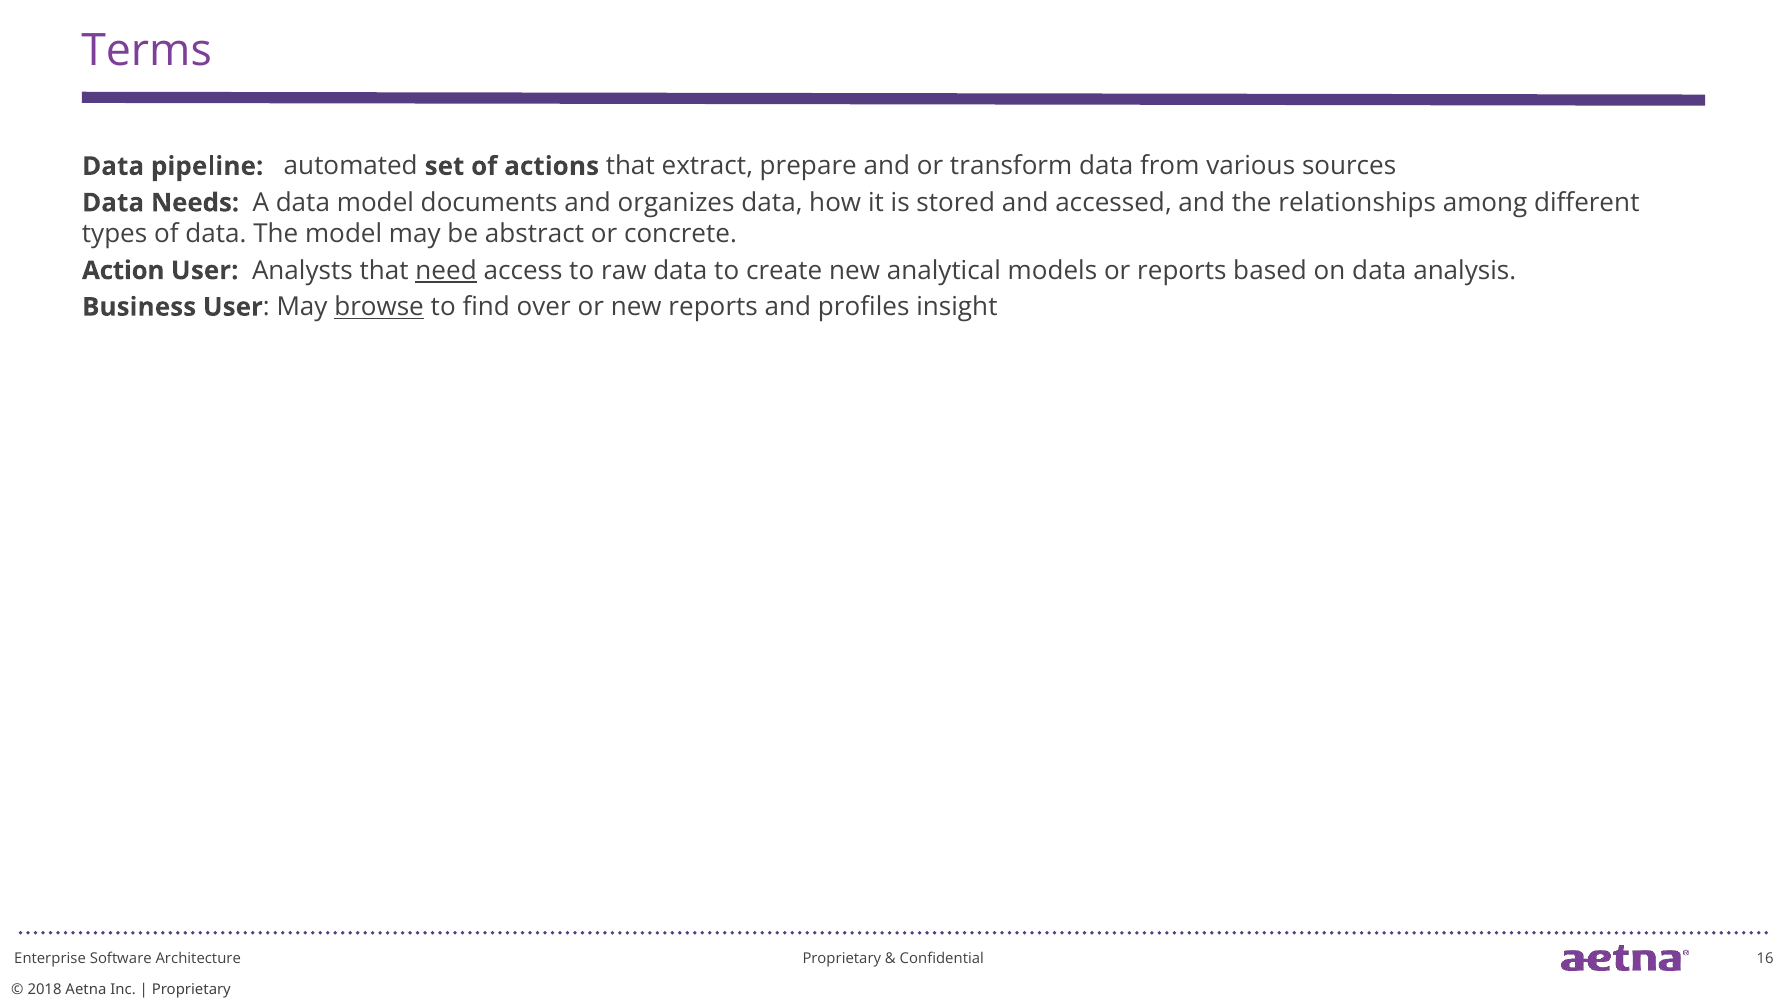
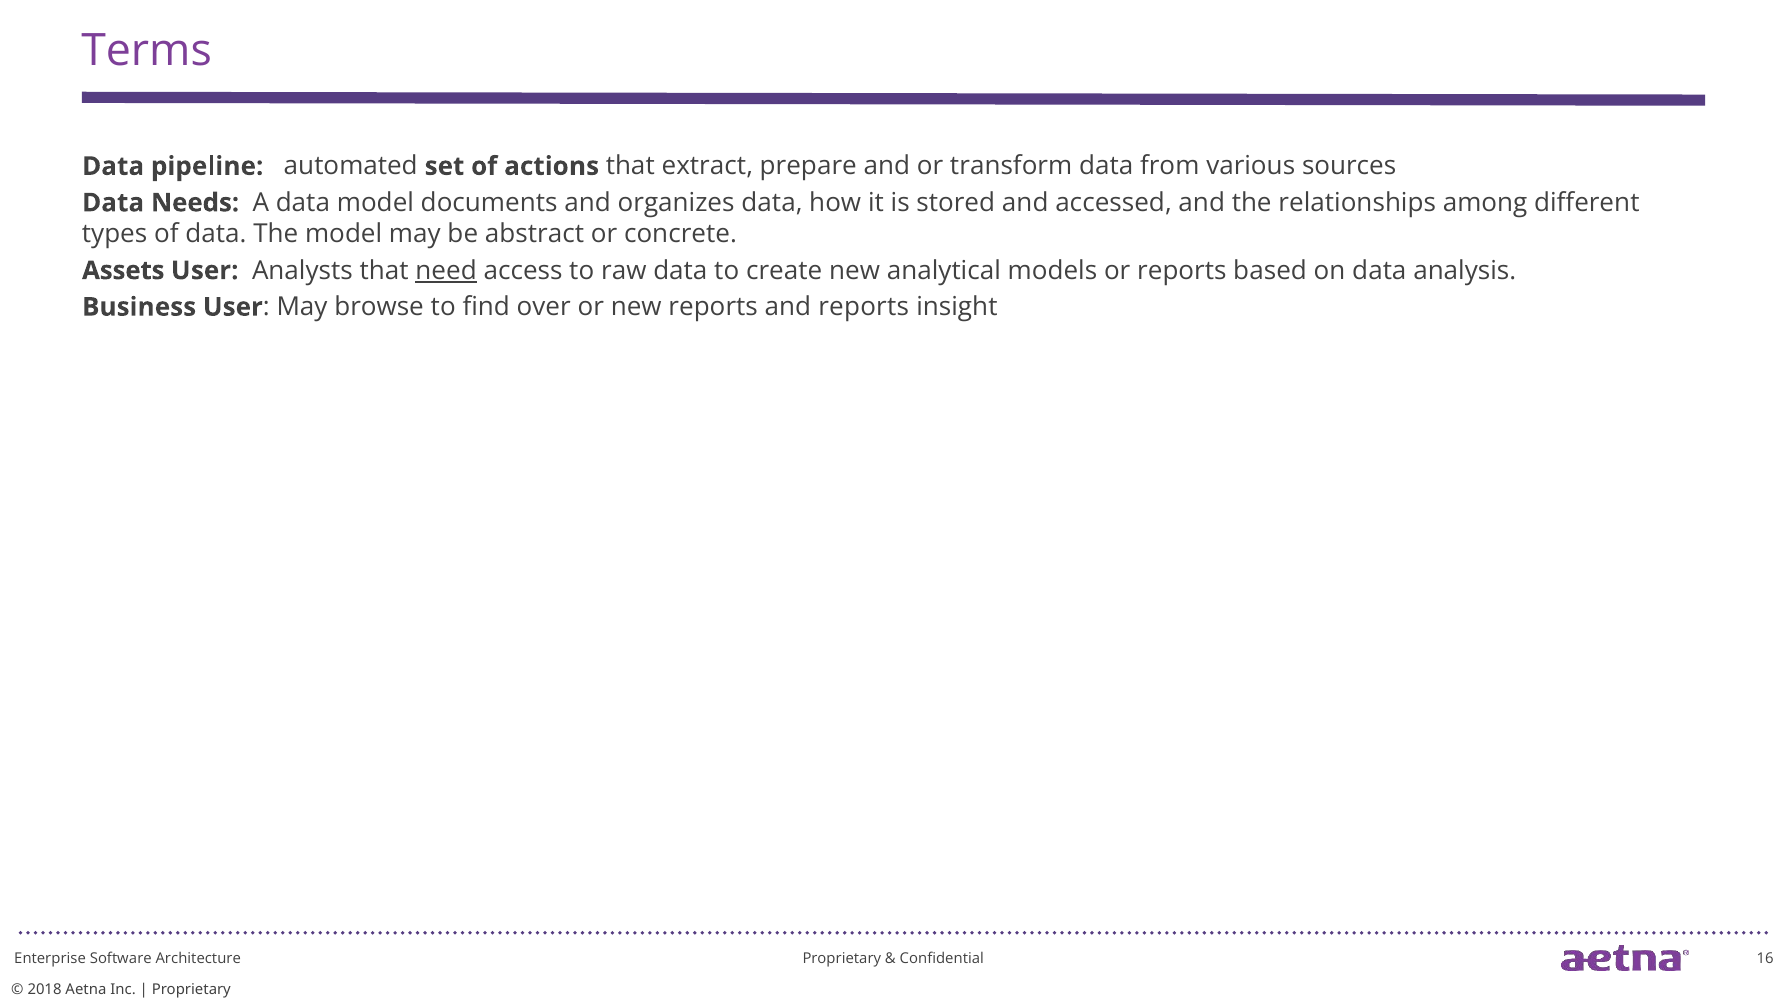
Action: Action -> Assets (123, 271)
browse underline: present -> none (379, 307)
and profiles: profiles -> reports (864, 307)
